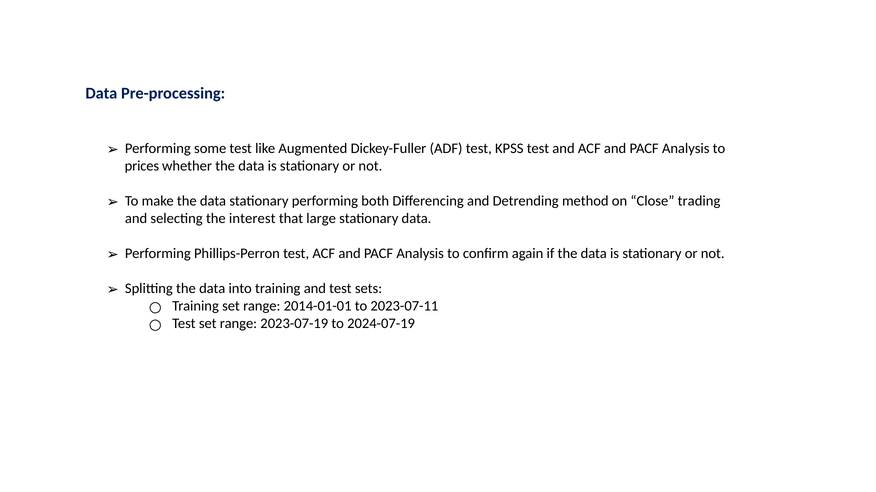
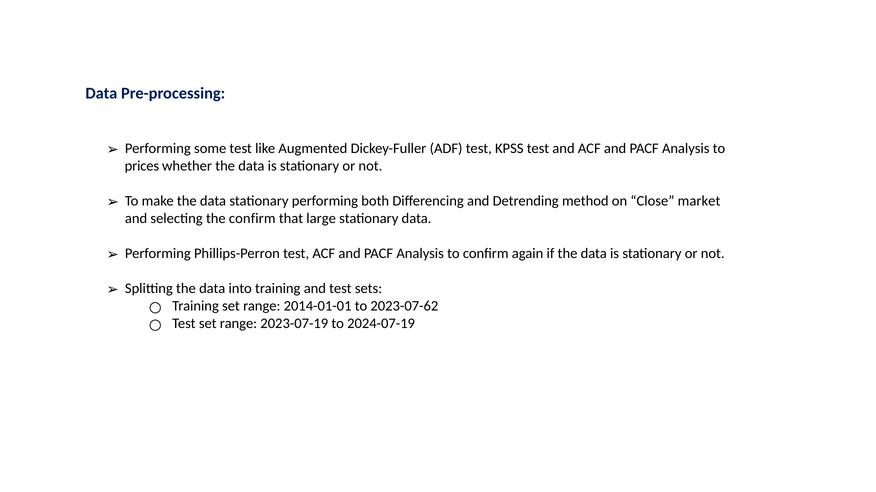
trading: trading -> market (699, 201)
the interest: interest -> confirm (252, 219)
2023-07-11: 2023-07-11 -> 2023-07-62 (404, 306)
